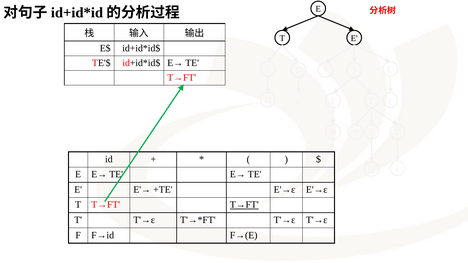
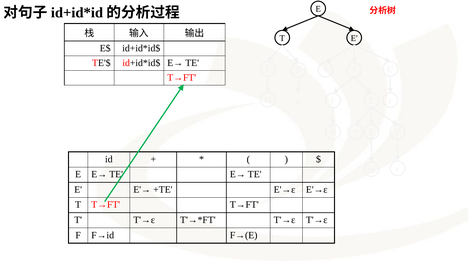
T→FT underline: present -> none (244, 205)
